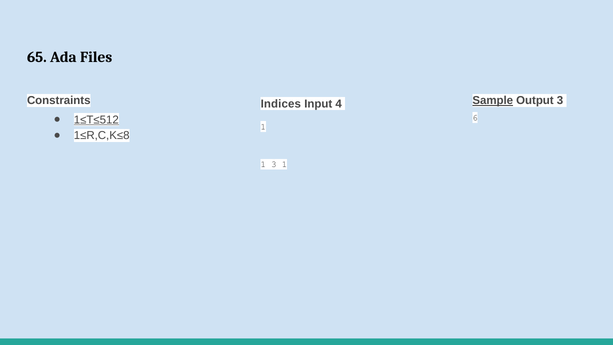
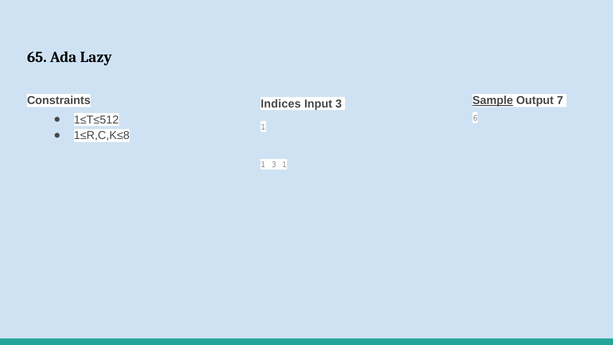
Files: Files -> Lazy (96, 57)
Output 3: 3 -> 7 (560, 101)
Input 4: 4 -> 3 (339, 104)
1≤T≤512 underline: present -> none (96, 120)
